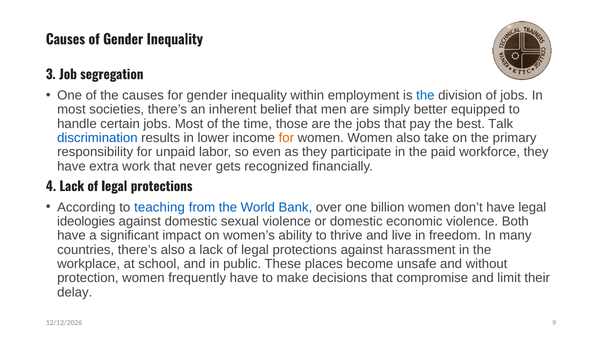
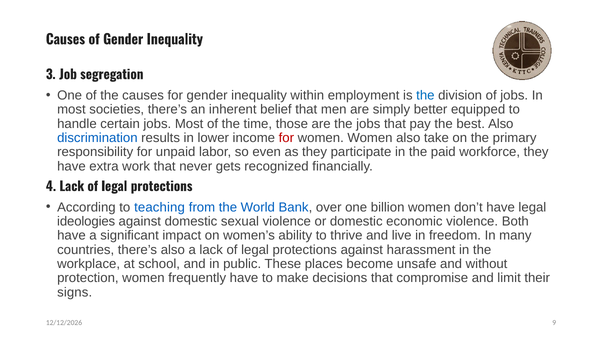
best Talk: Talk -> Also (501, 124)
for colour: orange -> red (286, 138)
delay: delay -> signs (75, 293)
